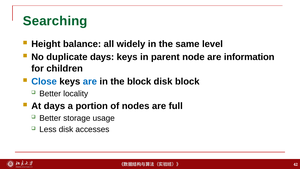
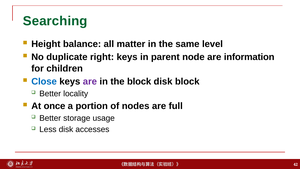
widely: widely -> matter (131, 44)
duplicate days: days -> right (102, 57)
are colour: blue -> purple (90, 81)
At days: days -> once (55, 106)
